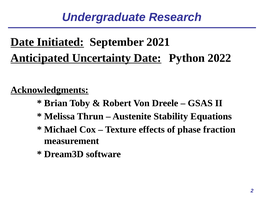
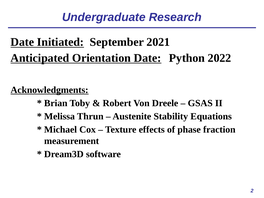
Uncertainty: Uncertainty -> Orientation (101, 58)
